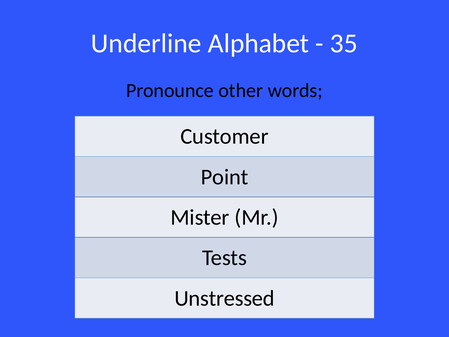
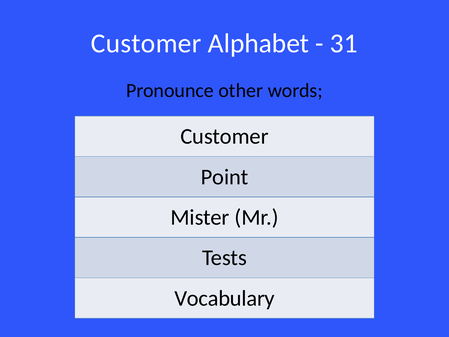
Underline: Underline -> Customer (146, 43)
35: 35 -> 31 (344, 43)
Unstressed: Unstressed -> Vocabulary (225, 298)
